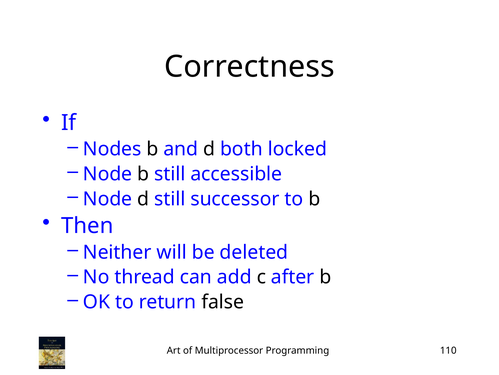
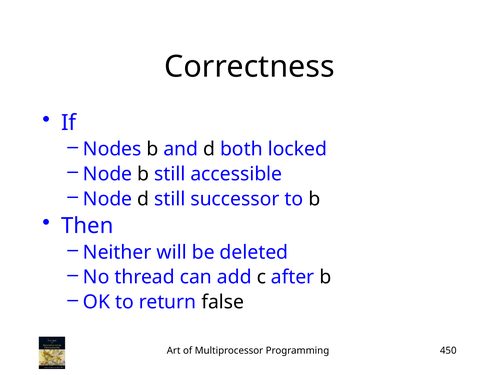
110: 110 -> 450 (448, 350)
